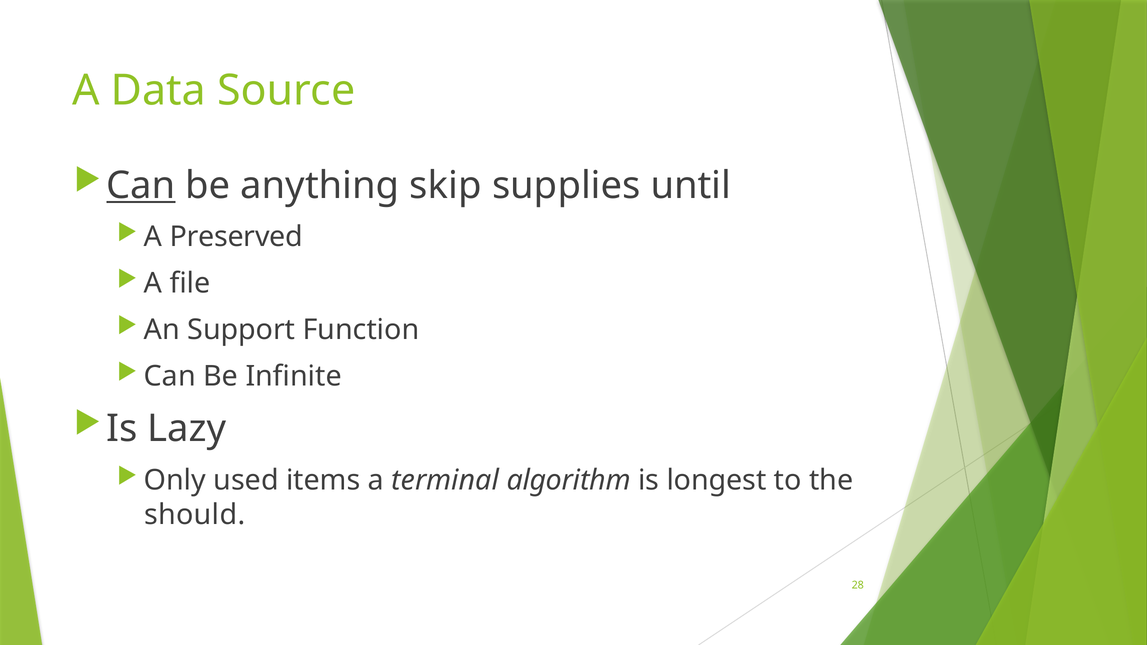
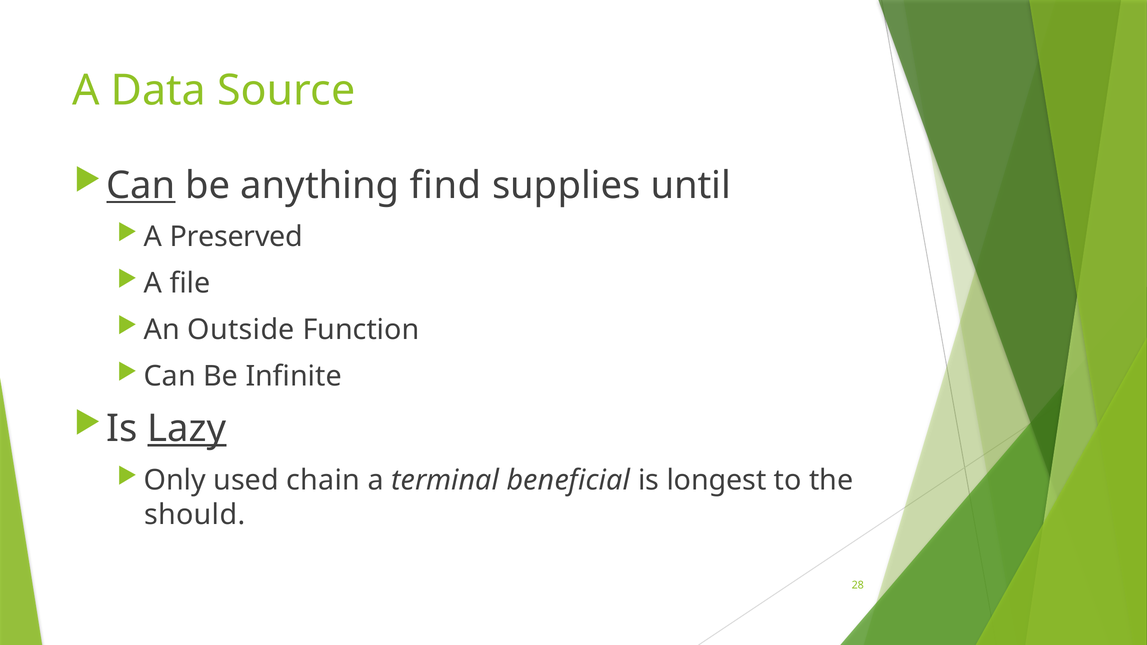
skip: skip -> find (446, 186)
Support: Support -> Outside (241, 330)
Lazy underline: none -> present (187, 429)
items: items -> chain (323, 480)
algorithm: algorithm -> beneficial (568, 480)
